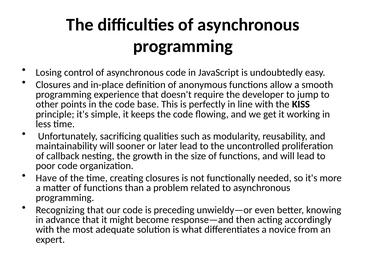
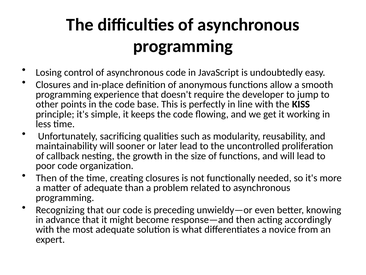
Have: Have -> Then (46, 178)
matter of functions: functions -> adequate (103, 188)
